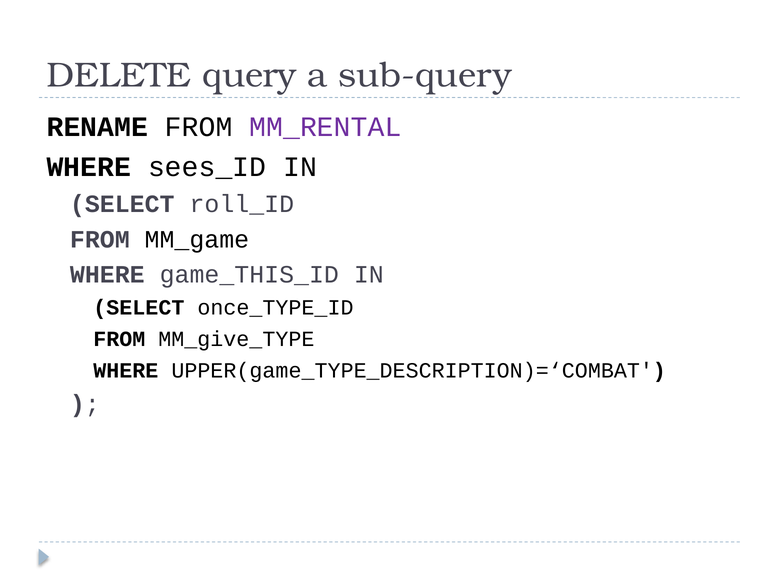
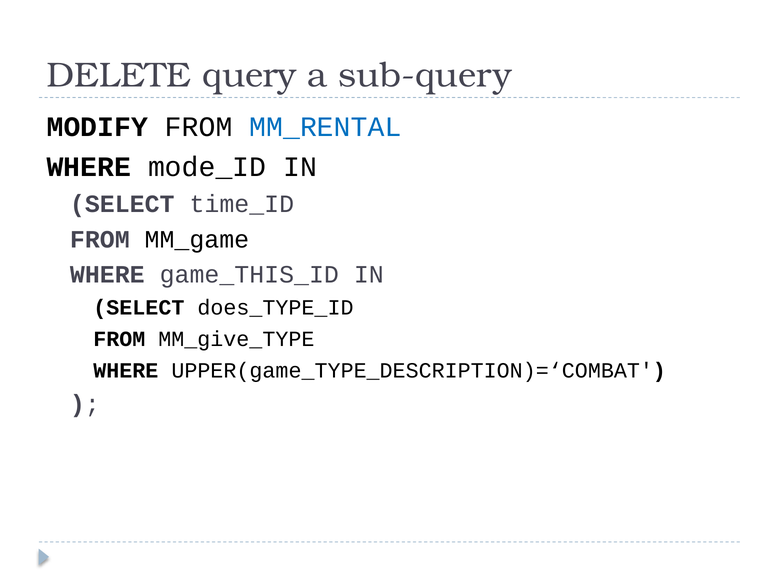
RENAME: RENAME -> MODIFY (97, 127)
MM_RENTAL colour: purple -> blue (325, 127)
sees_ID: sees_ID -> mode_ID (207, 167)
roll_ID: roll_ID -> time_ID (242, 204)
once_TYPE_ID: once_TYPE_ID -> does_TYPE_ID (275, 307)
